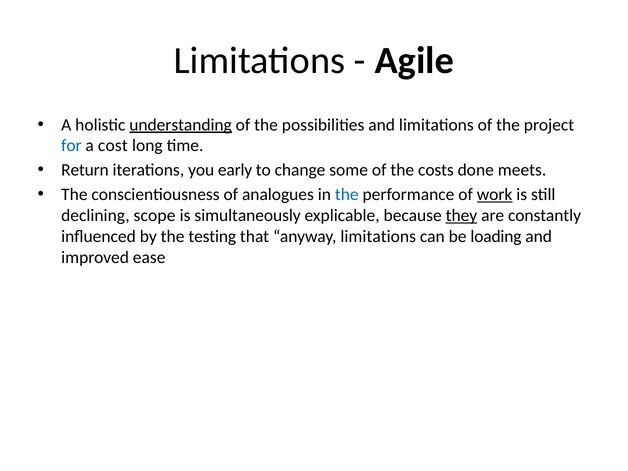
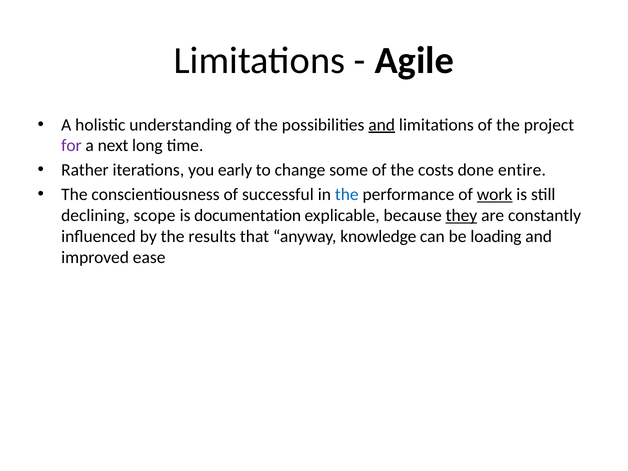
understanding underline: present -> none (181, 125)
and underline: none -> present (382, 125)
for colour: blue -> purple (71, 146)
cost: cost -> next (113, 146)
Return: Return -> Rather (85, 170)
meets: meets -> entire (522, 170)
analogues: analogues -> successful (278, 195)
simultaneously: simultaneously -> documentation (248, 216)
testing: testing -> results (212, 237)
anyway limitations: limitations -> knowledge (378, 237)
